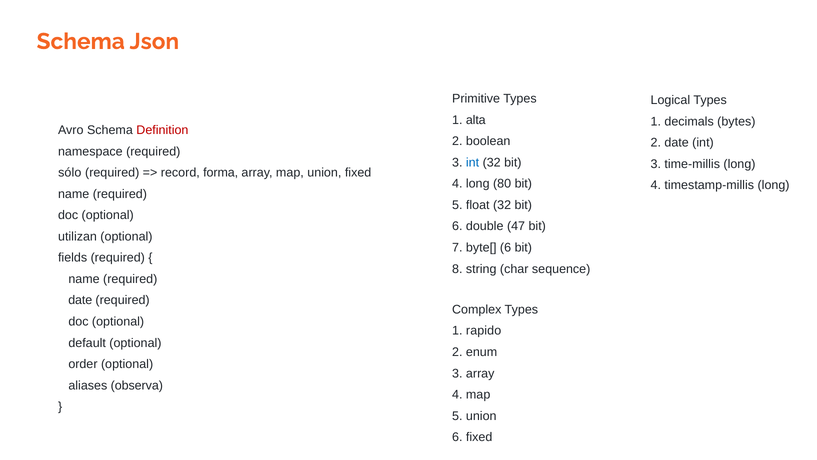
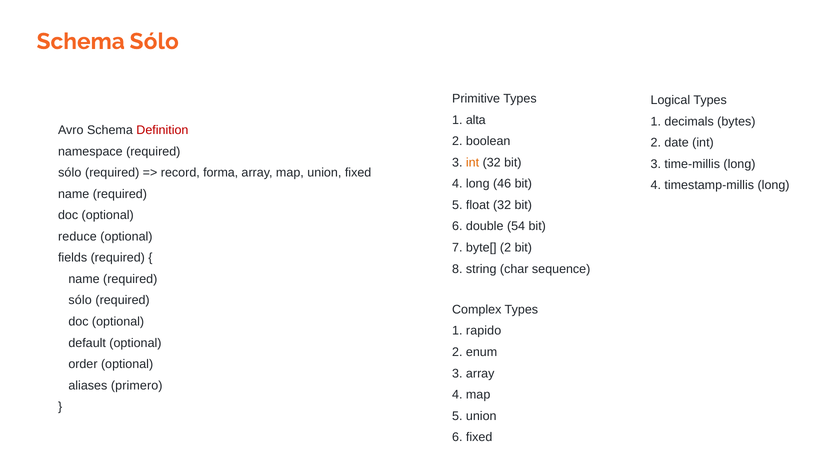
Schema Json: Json -> Sólo (154, 41)
int colour: blue -> orange (473, 162)
80: 80 -> 46 (502, 184)
47: 47 -> 54 (516, 226)
utilizan: utilizan -> reduce (77, 236)
byte[ 6: 6 -> 2 (506, 247)
date: date -> sólo (80, 300)
observa: observa -> primero (137, 385)
